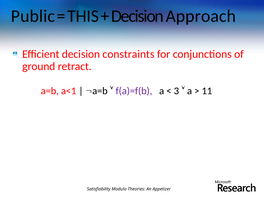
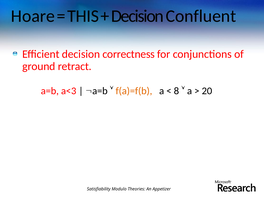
Public: Public -> Hoare (33, 16)
Approach: Approach -> Confluent (201, 16)
constraints: constraints -> correctness (129, 54)
a<1: a<1 -> a<3 (69, 91)
f(a)=f(b colour: purple -> orange (134, 91)
3: 3 -> 8 (176, 91)
11: 11 -> 20 (207, 91)
